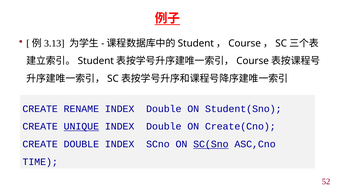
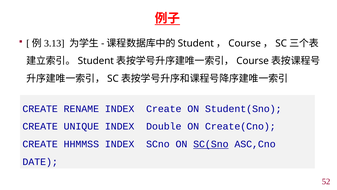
Double: Double -> Create (164, 109)
UNIQUE underline: present -> none (81, 126)
CREATE DOUBLE: DOUBLE -> HHMMSS (81, 144)
TIME: TIME -> DATE (40, 162)
